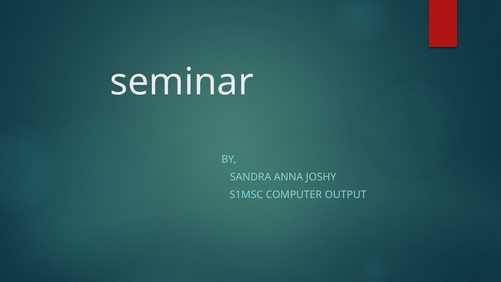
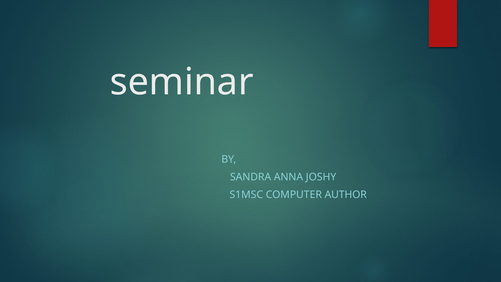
OUTPUT: OUTPUT -> AUTHOR (346, 195)
